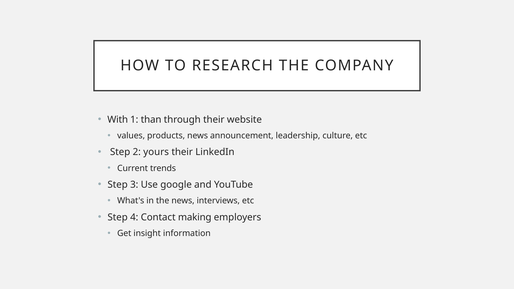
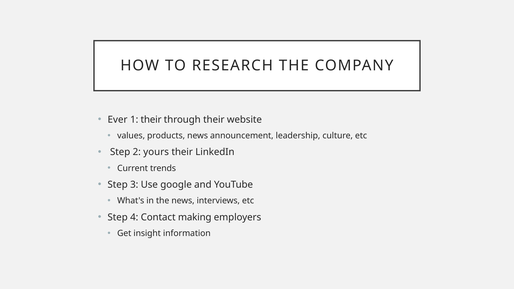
With: With -> Ever (118, 120)
1 than: than -> their (151, 120)
